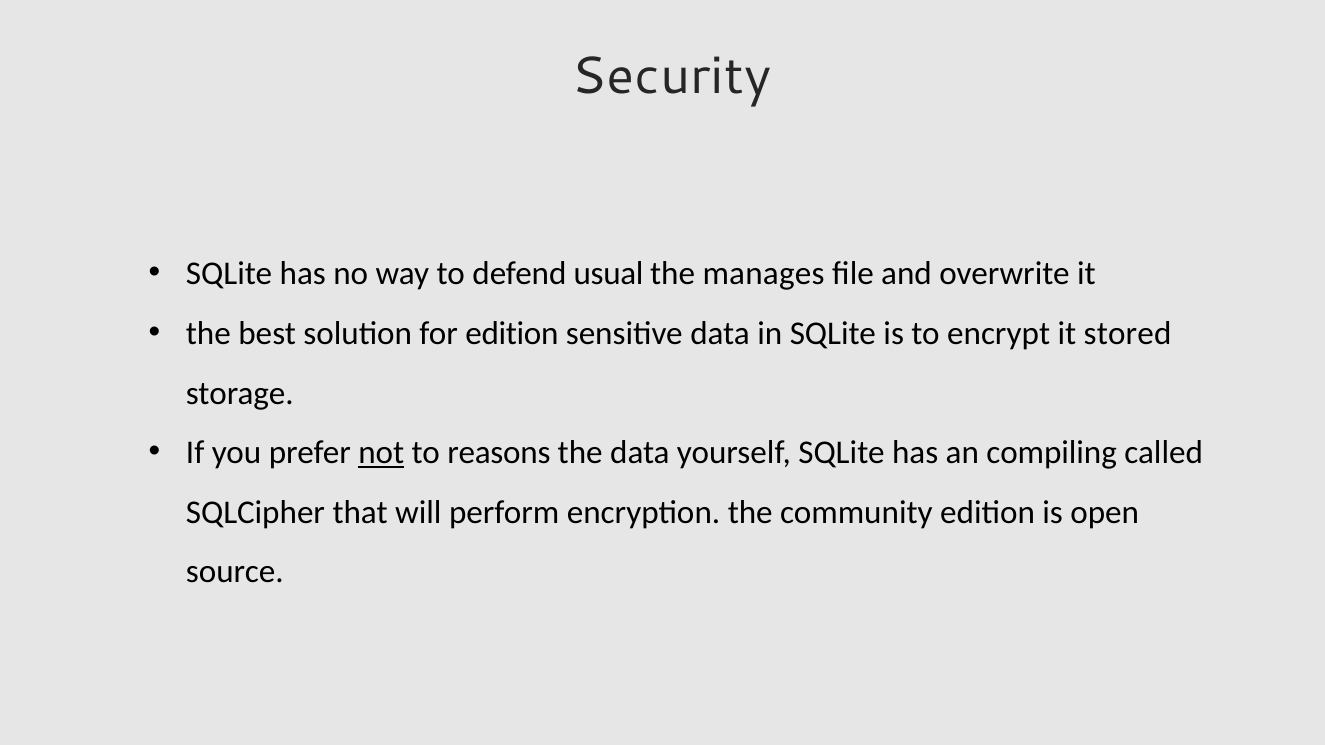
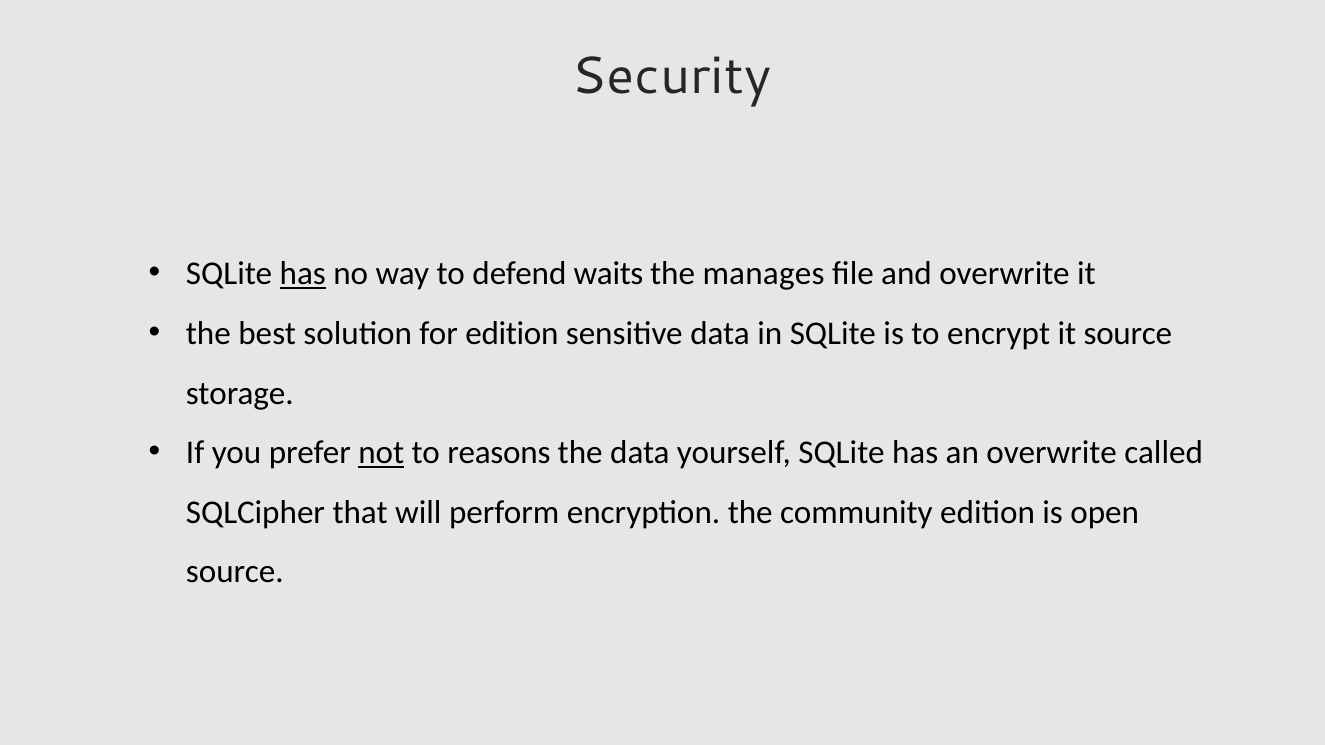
has underline: none -> present (303, 274)
usual: usual -> waits (609, 274)
it stored: stored -> source (1128, 334)
an compiling: compiling -> overwrite (1052, 453)
